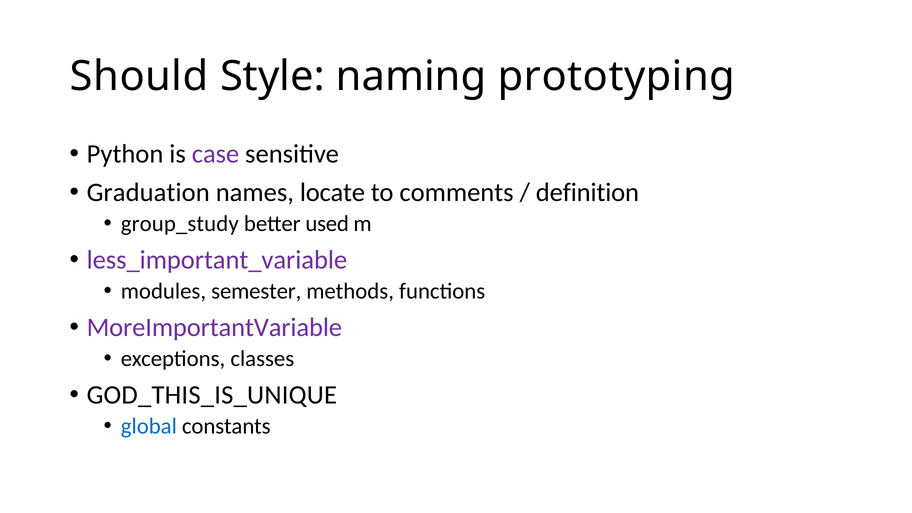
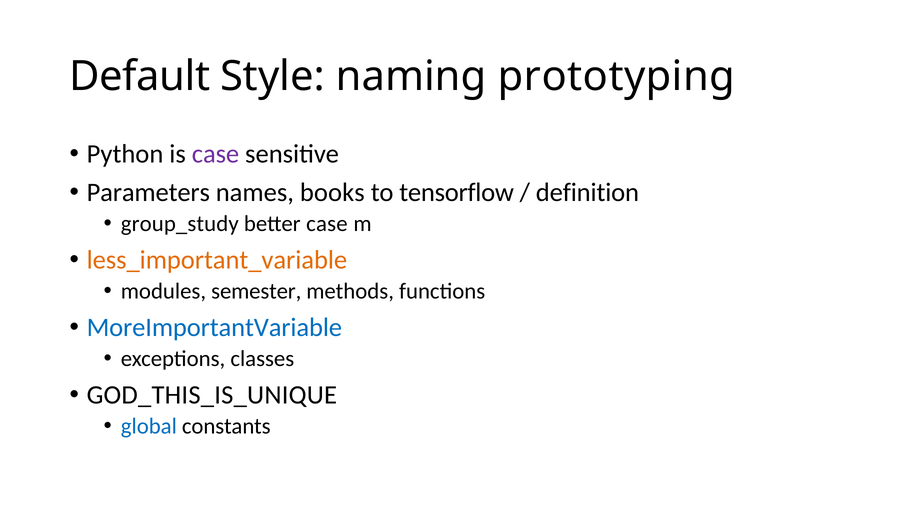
Should: Should -> Default (140, 77)
Graduation: Graduation -> Parameters (148, 192)
locate: locate -> books (332, 192)
comments: comments -> tensorflow (457, 192)
better used: used -> case (327, 224)
less_important_variable colour: purple -> orange (217, 260)
MoreImportantVariable colour: purple -> blue (214, 327)
